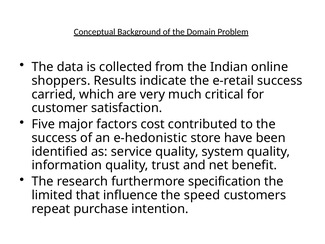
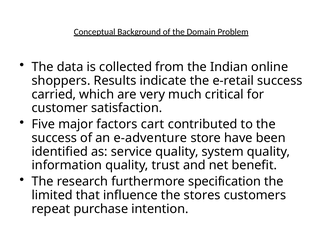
cost: cost -> cart (153, 124)
e-hedonistic: e-hedonistic -> e-adventure (150, 138)
speed: speed -> stores (202, 195)
